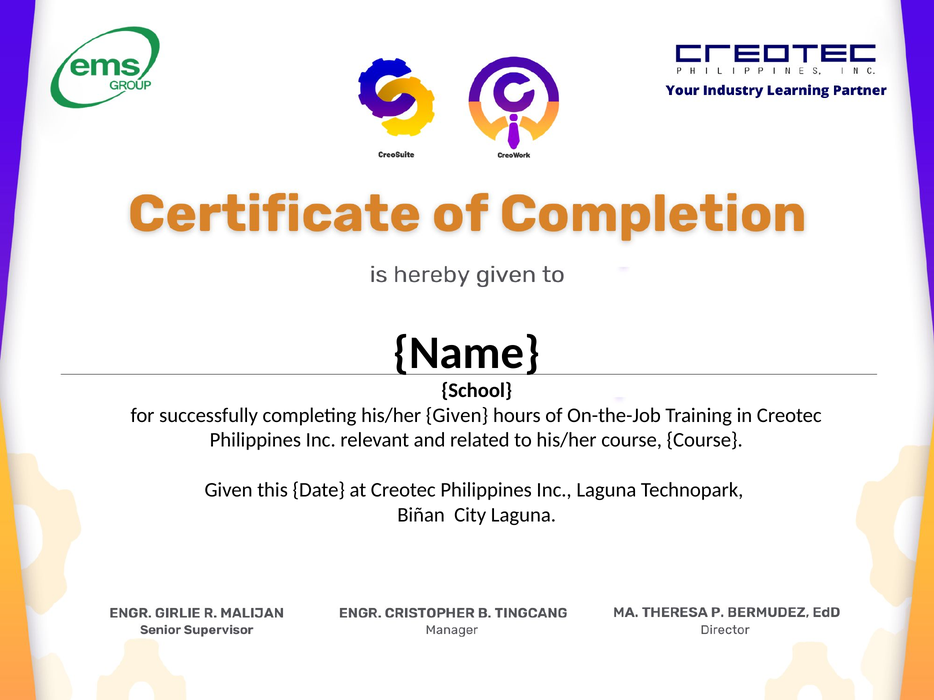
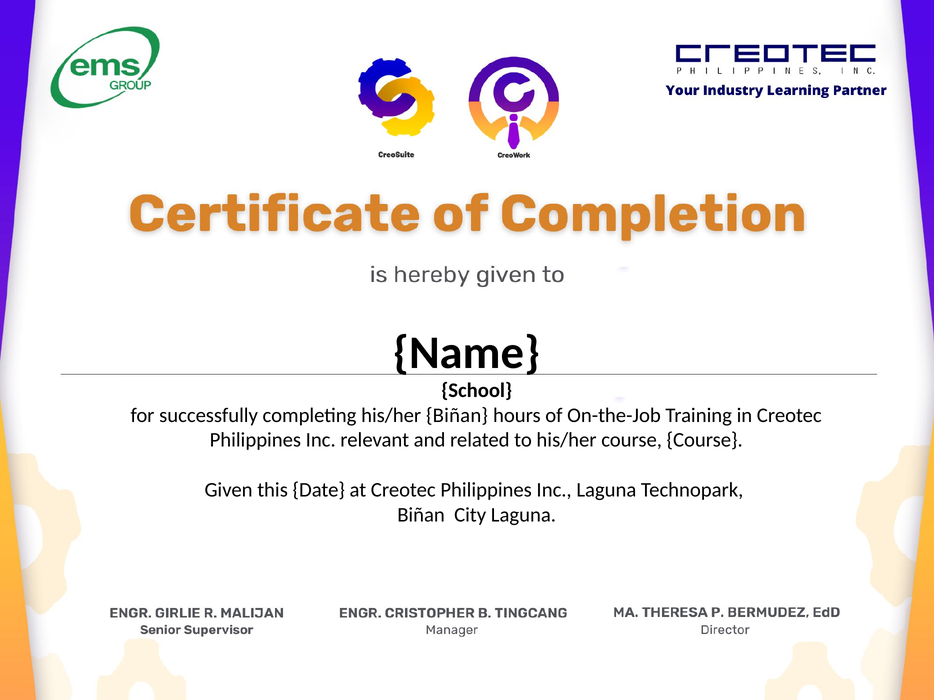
his/her Given: Given -> Biñan (457, 416)
